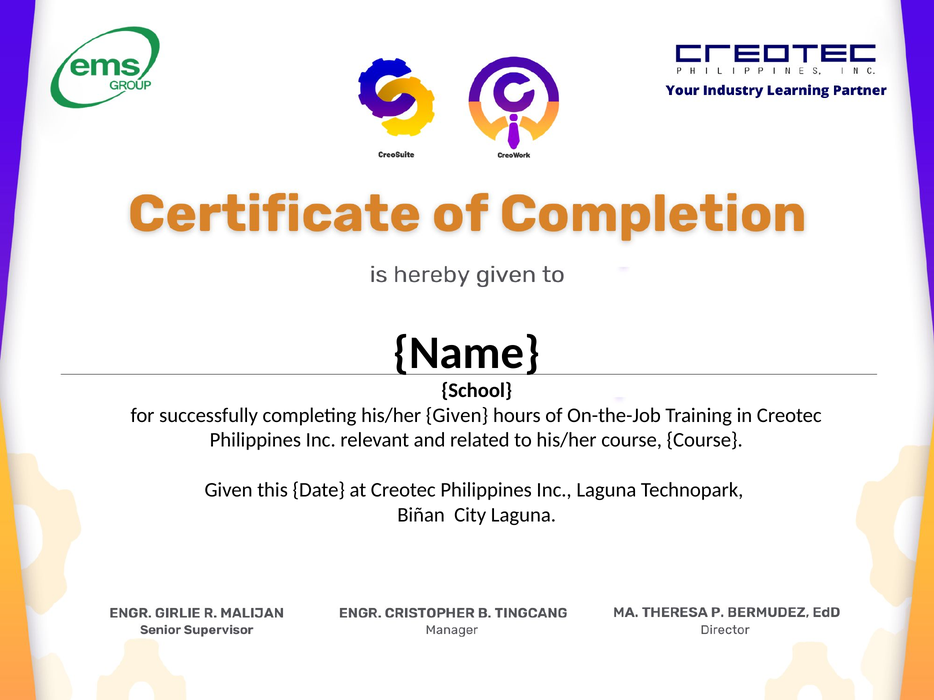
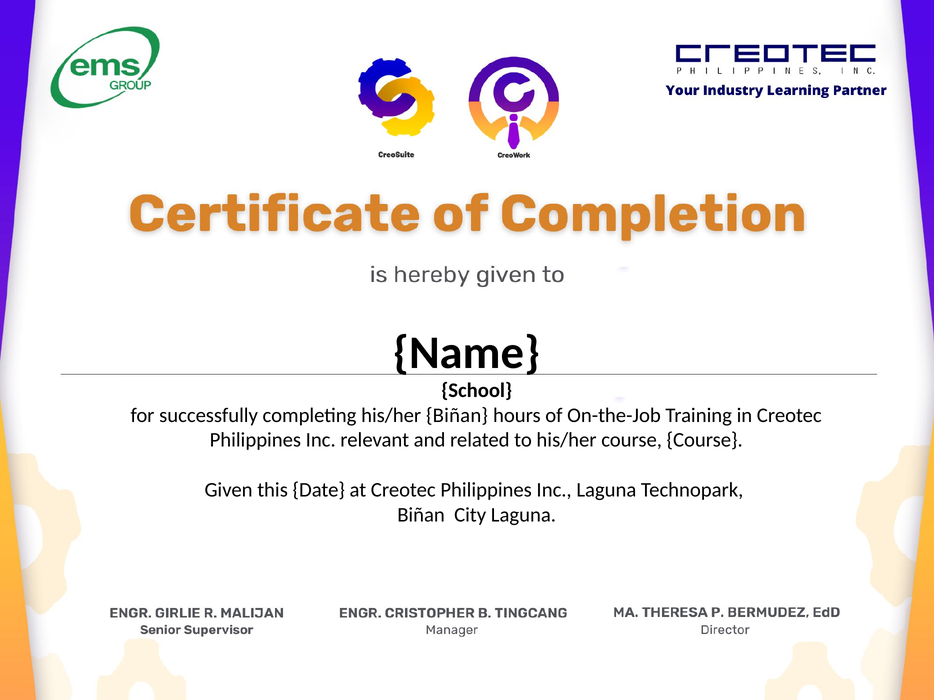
his/her Given: Given -> Biñan (457, 416)
